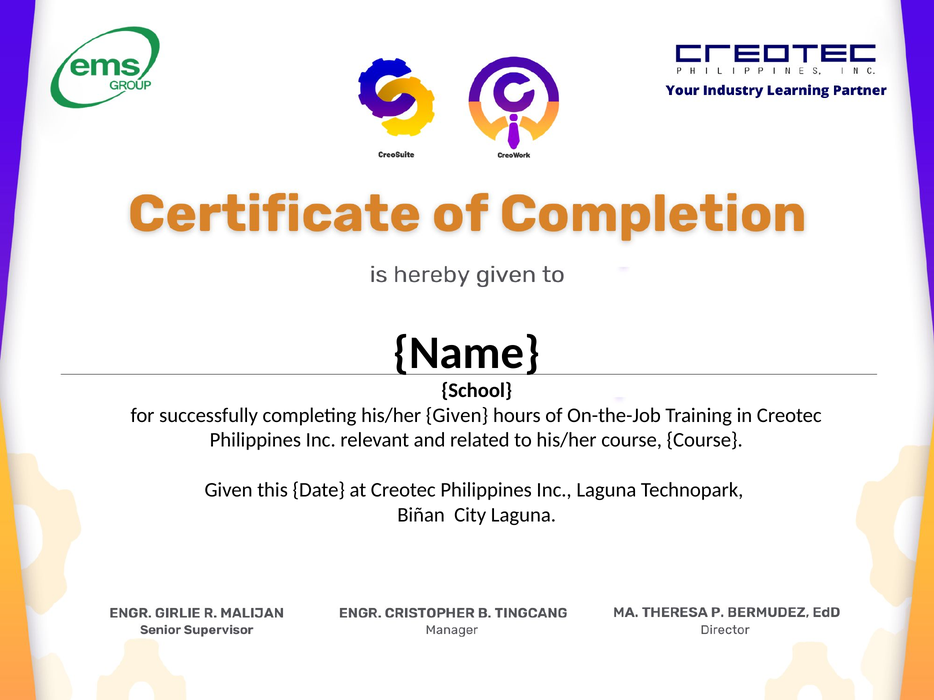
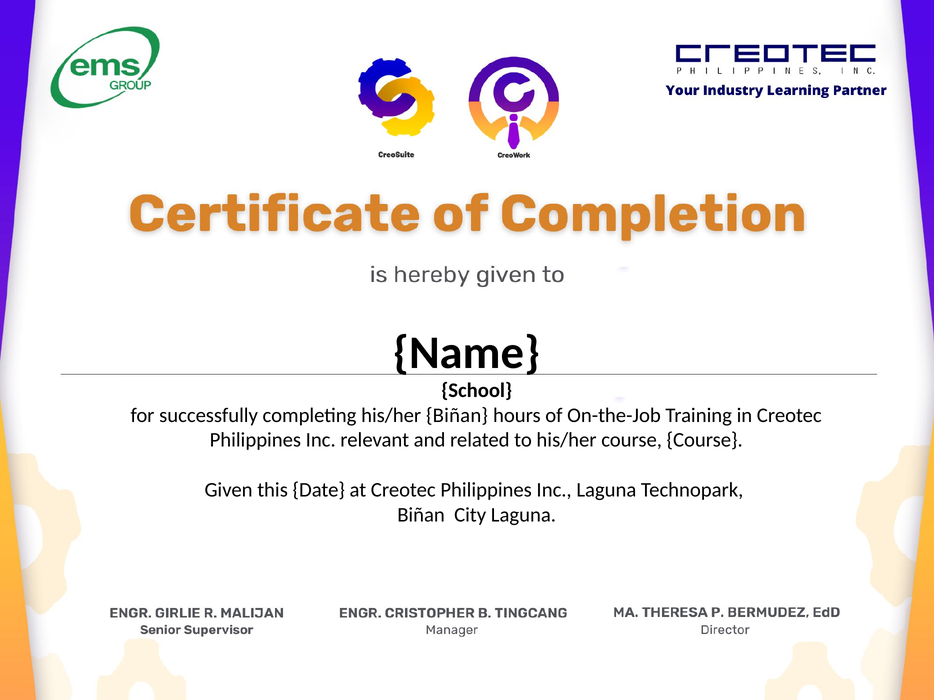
his/her Given: Given -> Biñan (457, 416)
